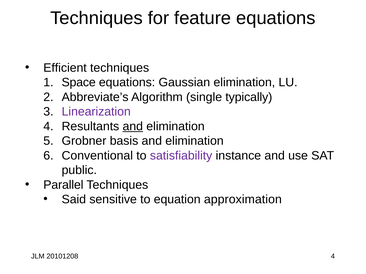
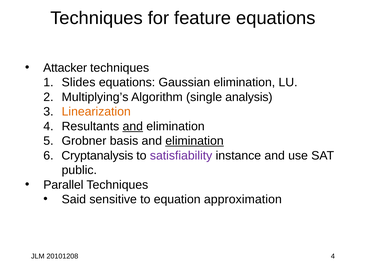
Efficient: Efficient -> Attacker (65, 68)
Space: Space -> Slides (79, 83)
Abbreviate’s: Abbreviate’s -> Multiplying’s (95, 97)
typically: typically -> analysis (249, 97)
Linearization colour: purple -> orange (96, 112)
elimination underline: none -> present (194, 141)
Conventional: Conventional -> Cryptanalysis (97, 156)
